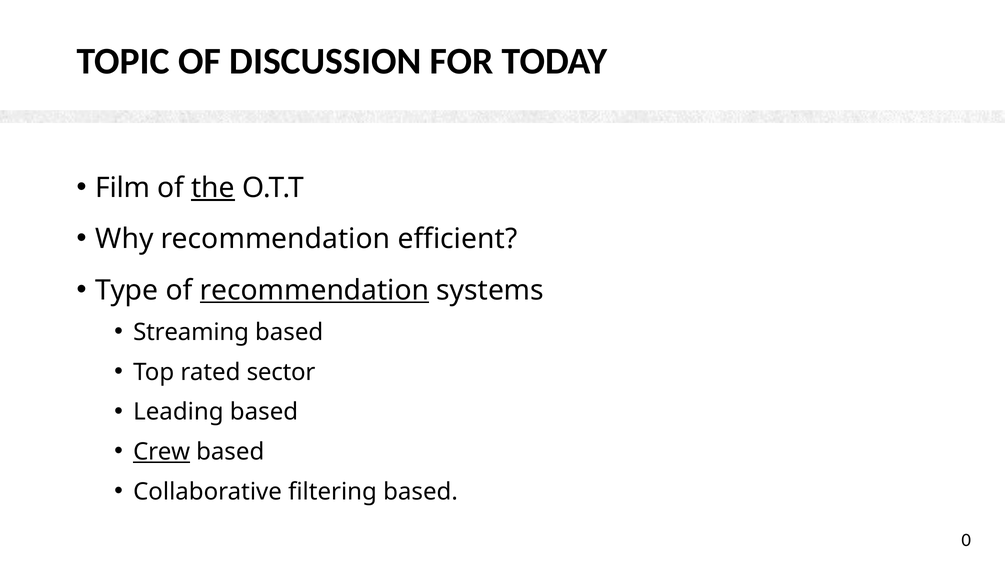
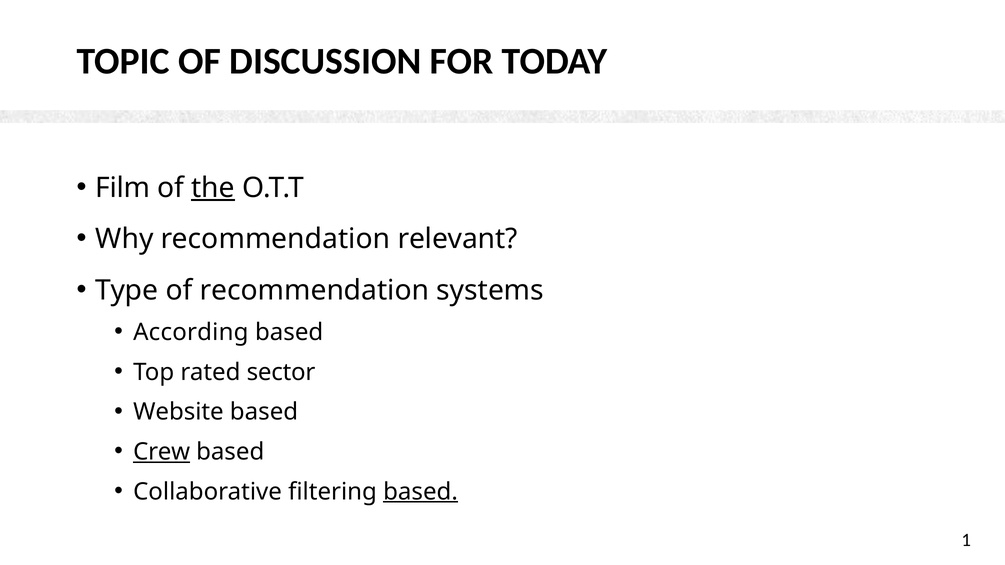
efficient: efficient -> relevant (458, 239)
recommendation underline: present -> none (314, 290)
Streaming: Streaming -> According (191, 332)
Leading: Leading -> Website (178, 412)
based underline: none -> present (421, 492)
0: 0 -> 1 (966, 540)
